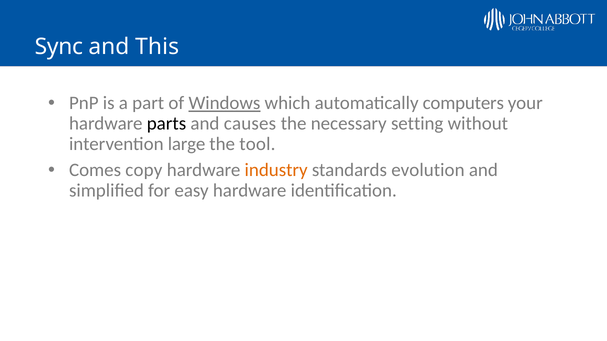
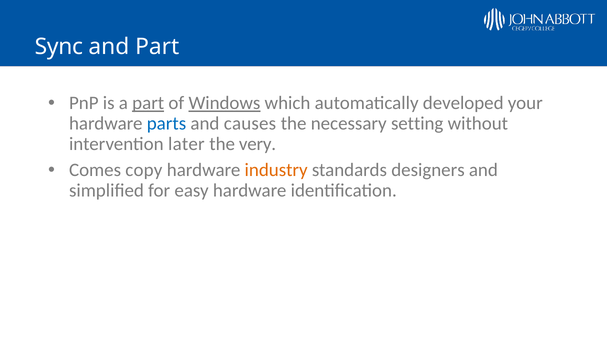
and This: This -> Part (157, 47)
part underline: none -> present (148, 103)
computers: computers -> developed (463, 103)
parts colour: black -> blue (166, 124)
large: large -> later (186, 144)
tool: tool -> very (258, 144)
evolution: evolution -> designers (428, 170)
